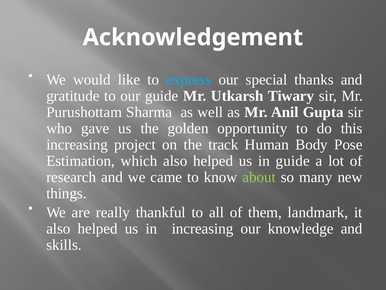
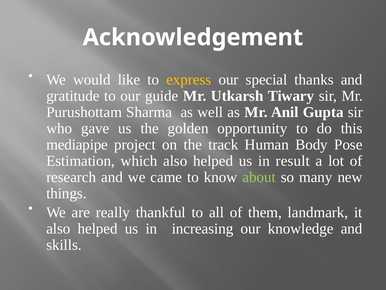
express colour: light blue -> yellow (189, 80)
increasing: increasing -> mediapipe (77, 144)
in guide: guide -> result (293, 161)
